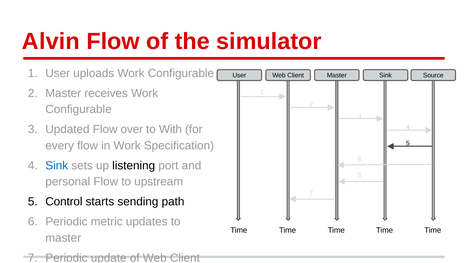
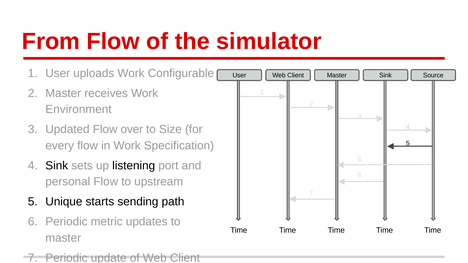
Alvin: Alvin -> From (51, 42)
Configurable: Configurable -> Environment (79, 109)
With: With -> Size (170, 130)
Sink colour: blue -> black (57, 166)
Control: Control -> Unique (64, 202)
